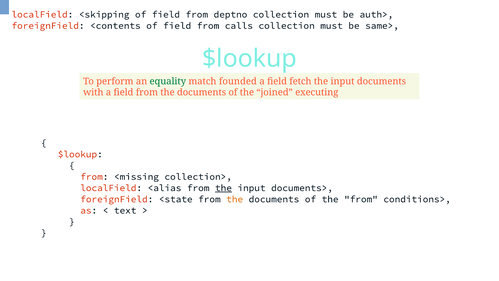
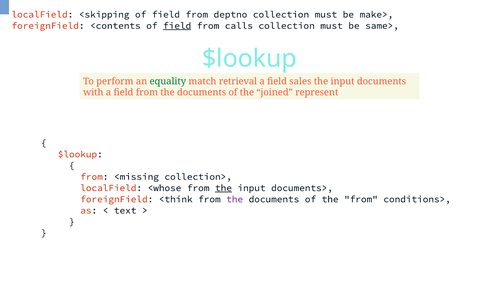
auth>: auth> -> make> (376, 14)
field underline: none -> present (177, 26)
founded: founded -> retrieval (238, 81)
fetch: fetch -> sales (300, 81)
executing: executing -> represent (317, 92)
<alias: <alias -> <whose (164, 188)
<state: <state -> <think (176, 199)
the colour: orange -> purple (235, 199)
